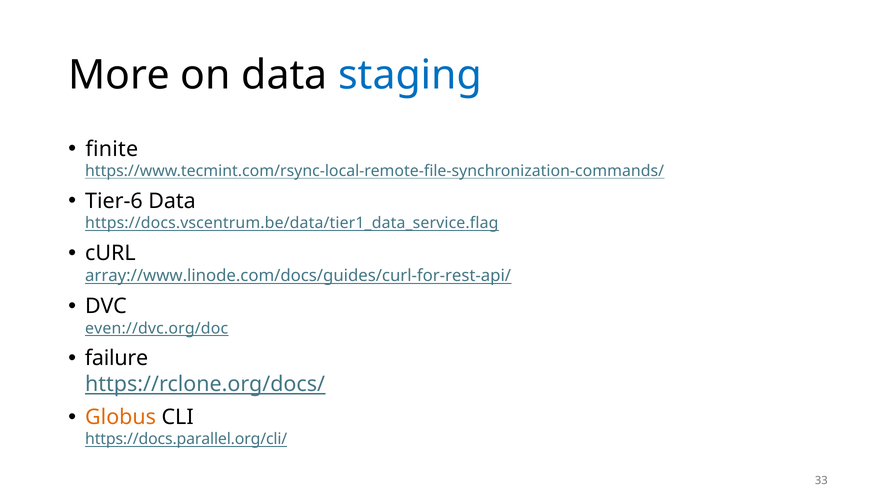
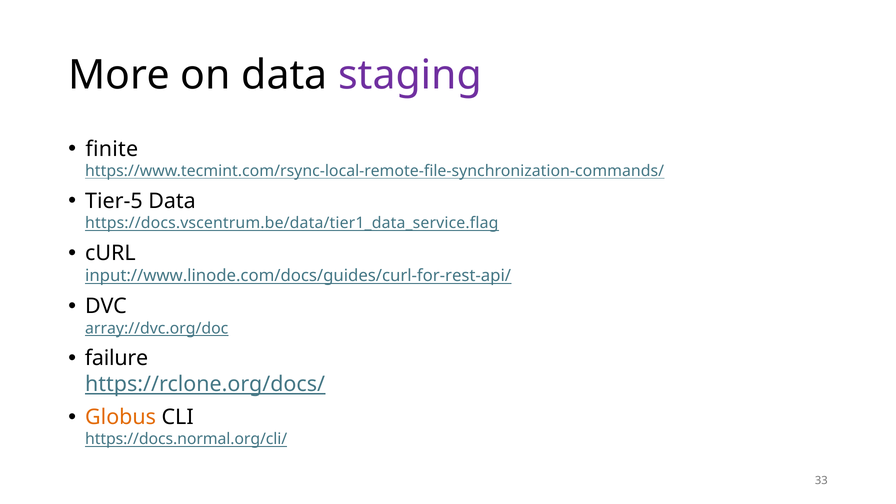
staging colour: blue -> purple (410, 75)
Tier-6: Tier-6 -> Tier-5 (114, 201)
array://www.linode.com/docs/guides/curl-for-rest-api/: array://www.linode.com/docs/guides/curl-for-rest-api/ -> input://www.linode.com/docs/guides/curl-for-rest-api/ (298, 276)
even://dvc.org/doc: even://dvc.org/doc -> array://dvc.org/doc (157, 328)
https://docs.parallel.org/cli/: https://docs.parallel.org/cli/ -> https://docs.normal.org/cli/ (186, 439)
